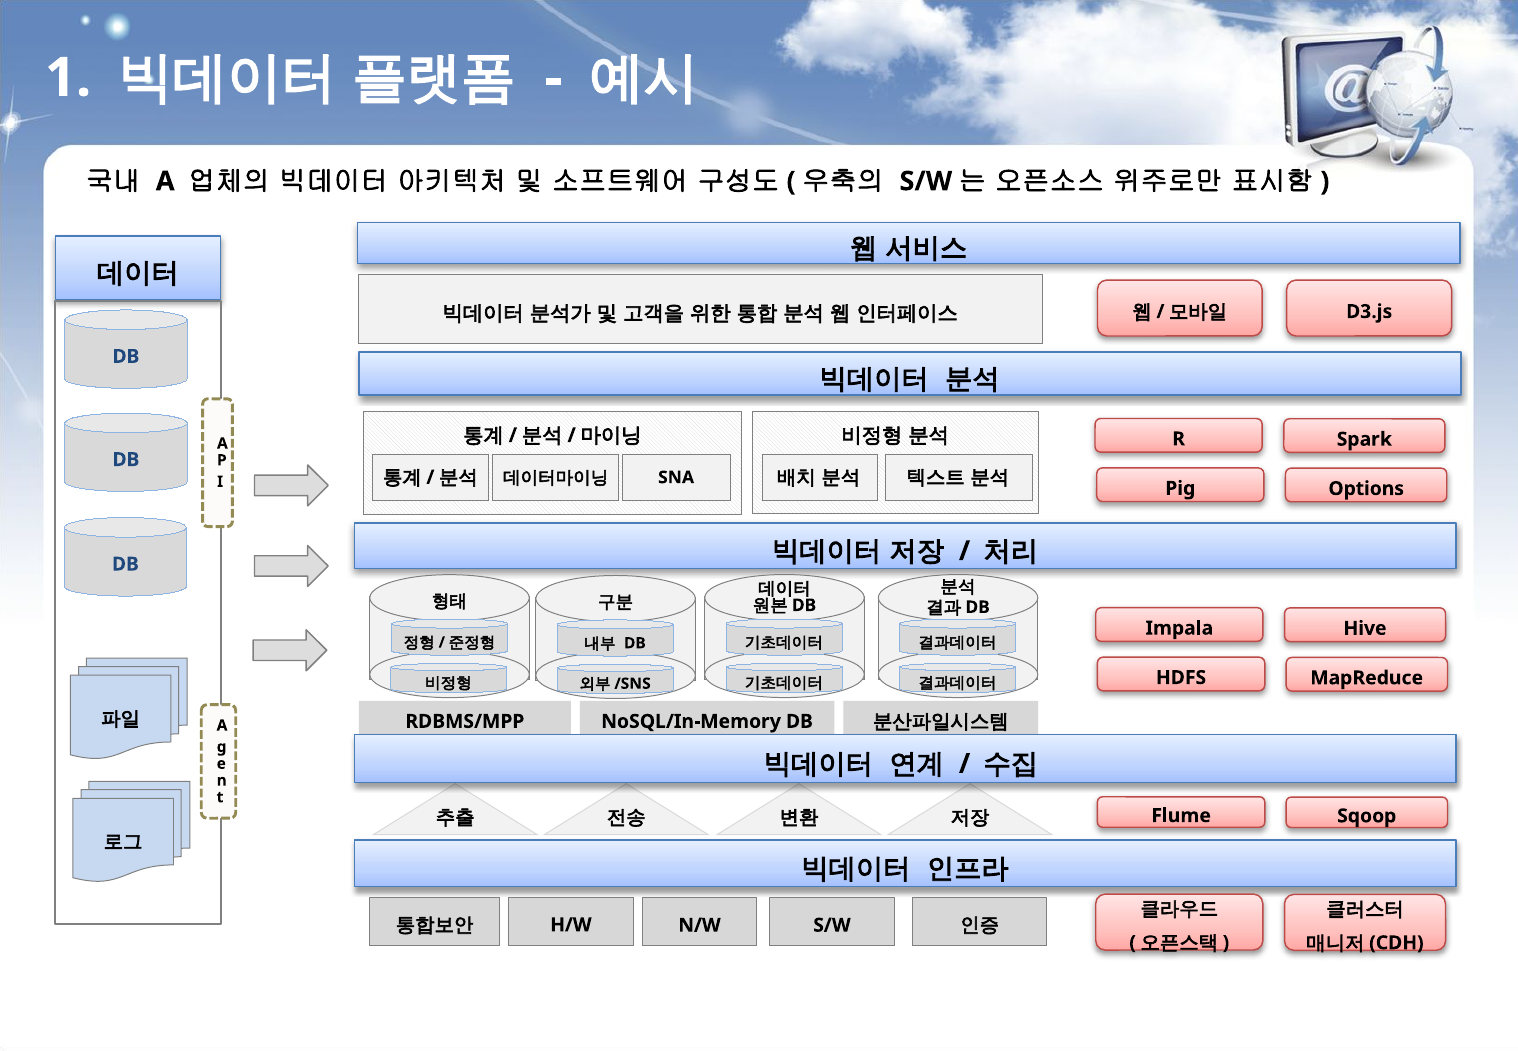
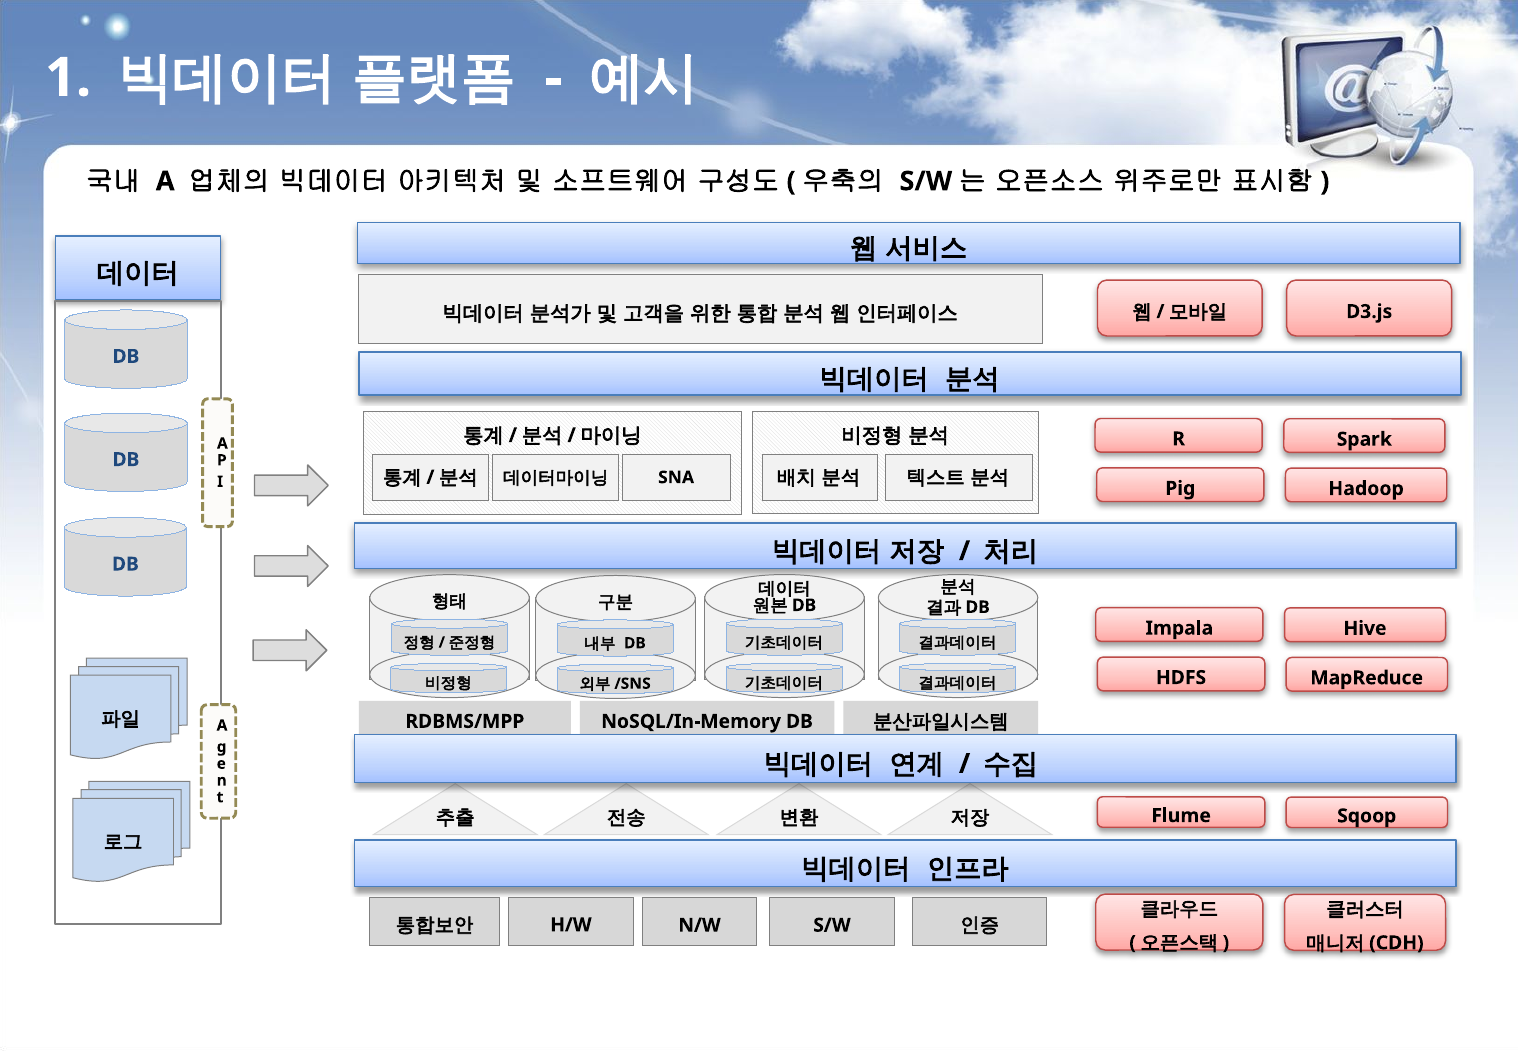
Options: Options -> Hadoop (1366, 489)
